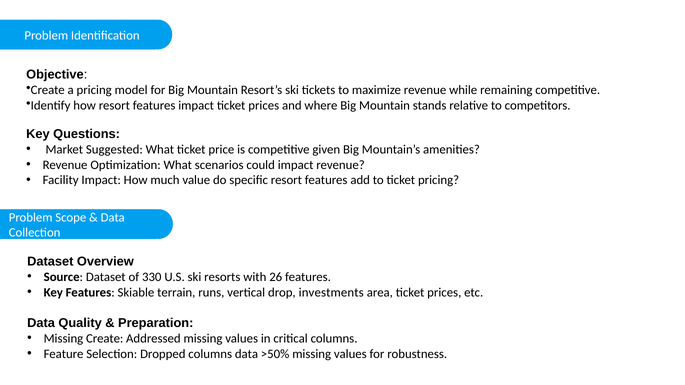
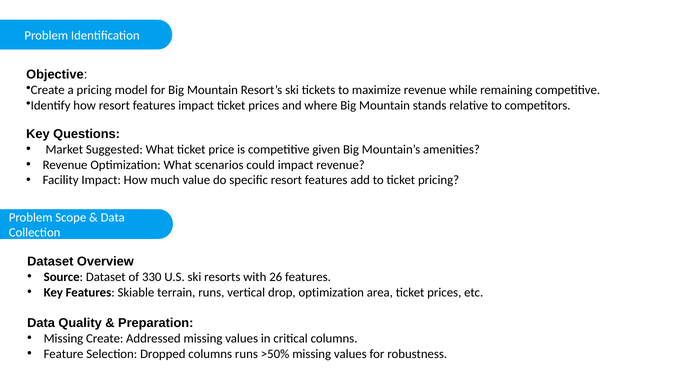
drop investments: investments -> optimization (331, 293)
columns data: data -> runs (246, 354)
